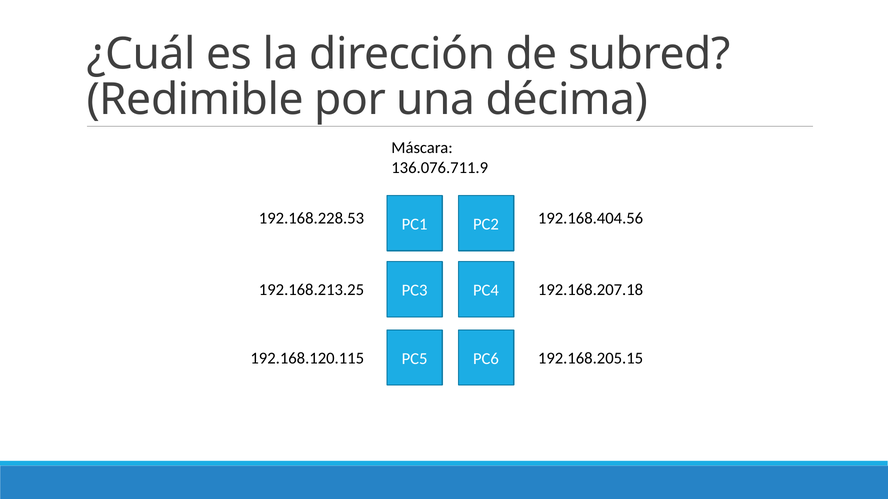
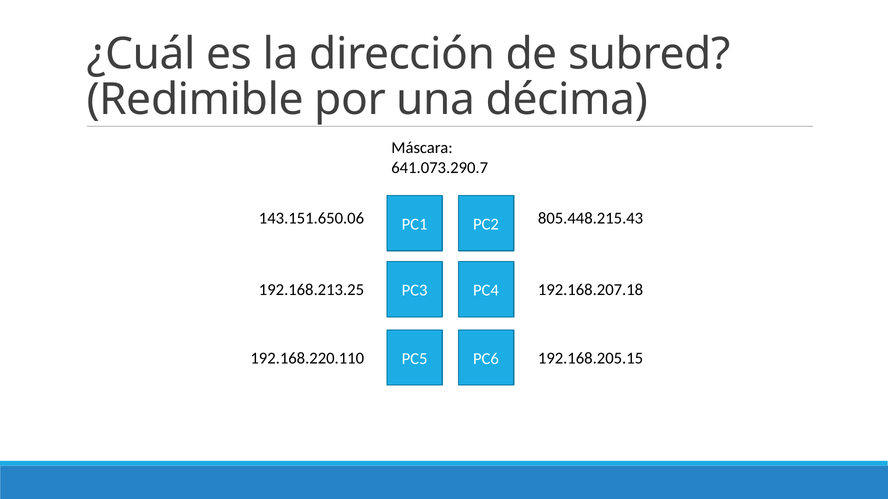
136.076.711.9: 136.076.711.9 -> 641.073.290.7 (440, 168)
192.168.228.53: 192.168.228.53 -> 143.151.650.06 (311, 218)
192.168.404.56: 192.168.404.56 -> 805.448.215.43 (591, 218)
192.168.120.115: 192.168.120.115 -> 192.168.220.110 (307, 359)
